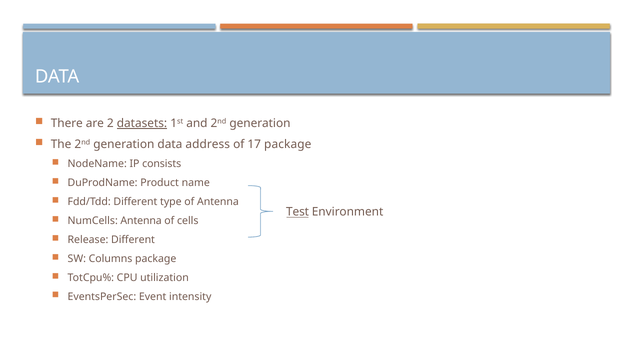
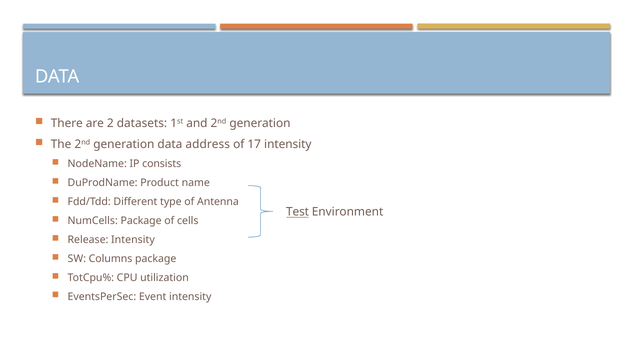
datasets underline: present -> none (142, 124)
17 package: package -> intensity (288, 144)
NumCells Antenna: Antenna -> Package (141, 221)
Release Different: Different -> Intensity (133, 240)
